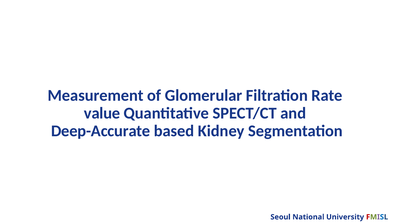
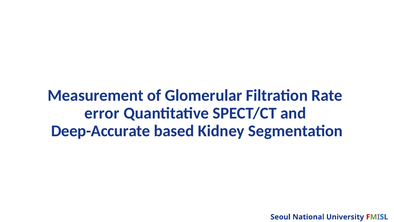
value: value -> error (102, 113)
